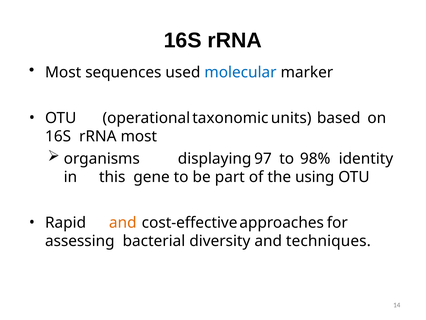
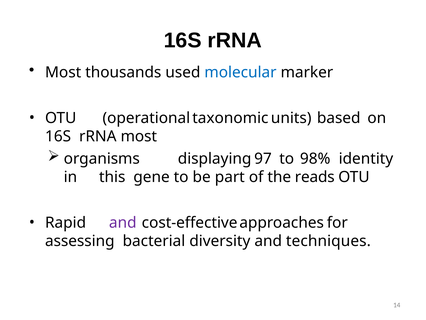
sequences: sequences -> thousands (123, 72)
using: using -> reads (315, 177)
and colour: orange -> purple (123, 222)
